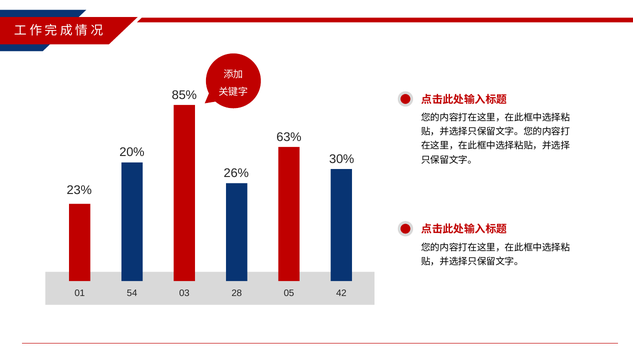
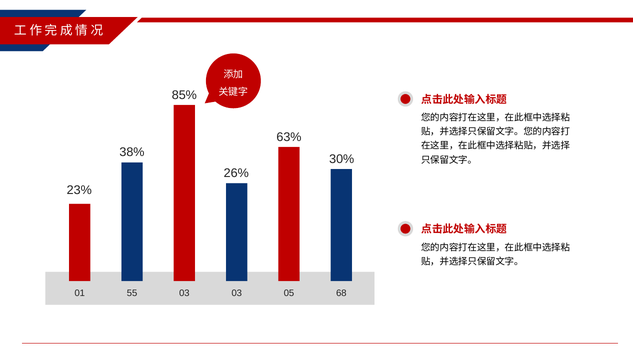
20%: 20% -> 38% (132, 153)
54: 54 -> 55 (132, 294)
03 28: 28 -> 03 (237, 294)
42: 42 -> 68 (341, 294)
